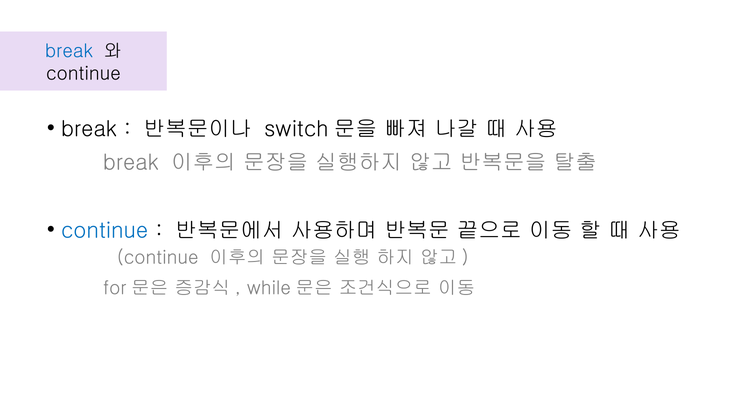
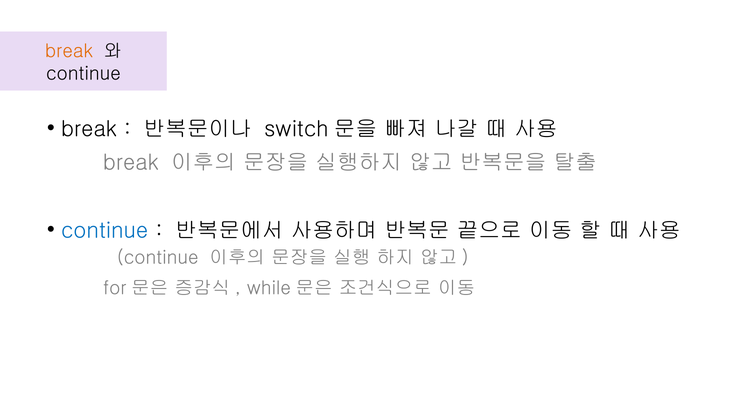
break colour: blue -> orange (69, 51)
